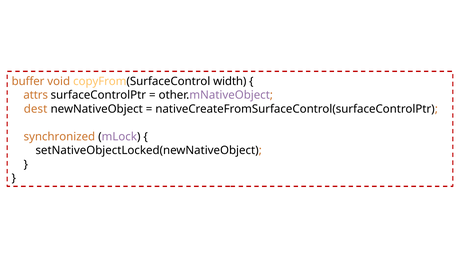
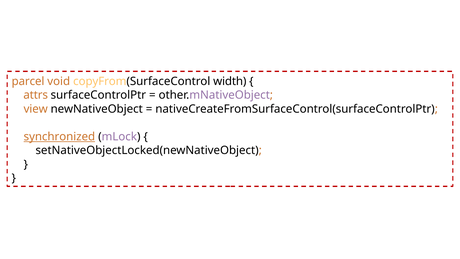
buffer: buffer -> parcel (28, 81)
dest: dest -> view (36, 109)
synchronized underline: none -> present (59, 136)
